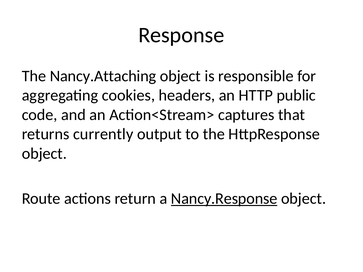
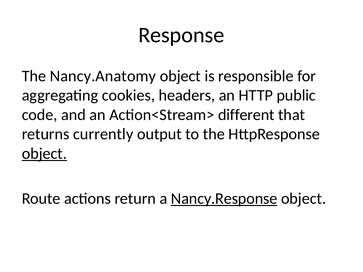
Nancy.Attaching: Nancy.Attaching -> Nancy.Anatomy (103, 76)
captures: captures -> different (246, 115)
object underline: none -> present (44, 154)
